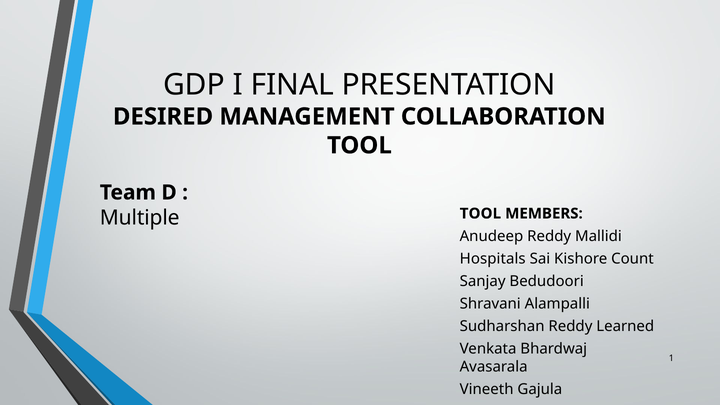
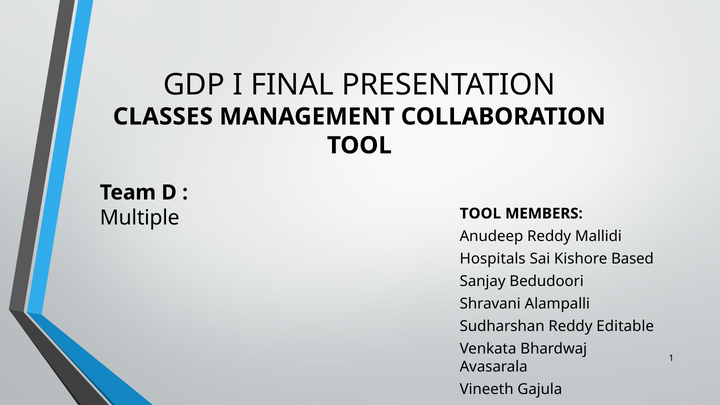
DESIRED: DESIRED -> CLASSES (163, 117)
Count: Count -> Based (632, 259)
Learned: Learned -> Editable (625, 326)
